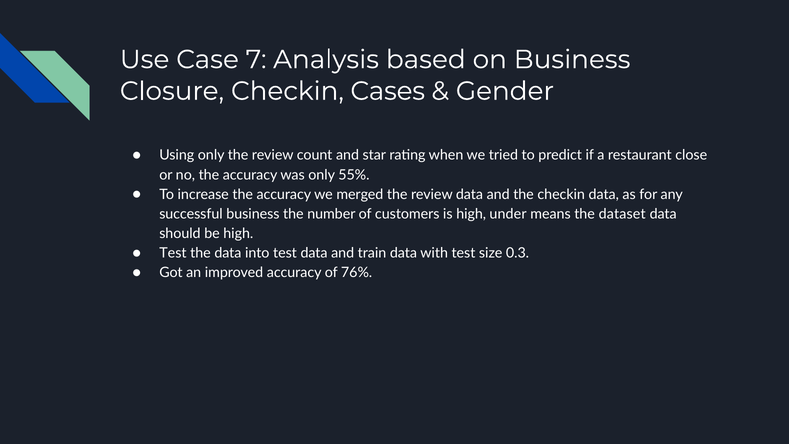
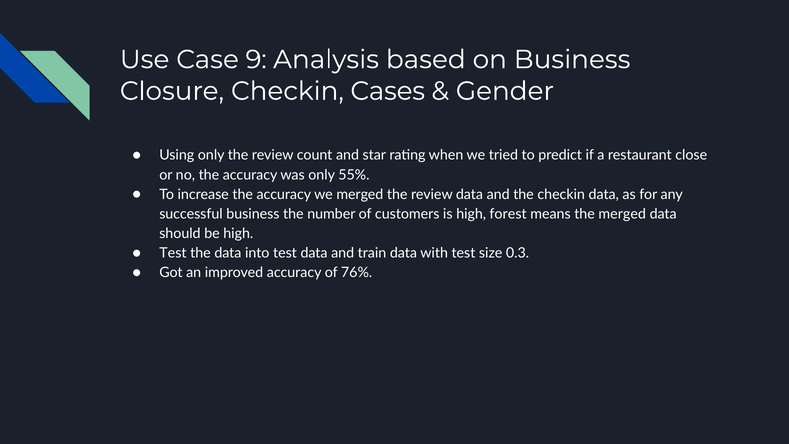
7: 7 -> 9 (256, 60)
under: under -> forest (508, 214)
the dataset: dataset -> merged (622, 214)
